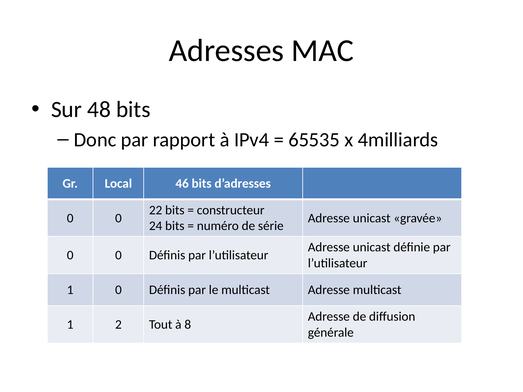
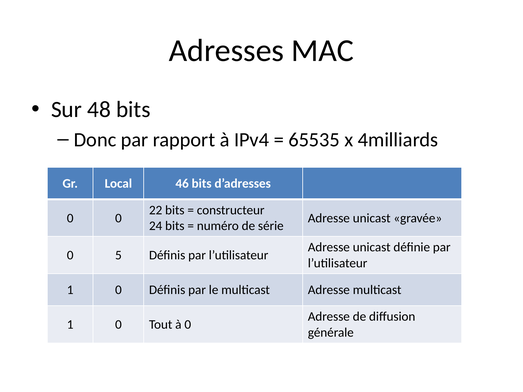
0: 0 -> 5 (118, 255)
2: 2 -> 0 (118, 325)
à 8: 8 -> 0 (188, 325)
